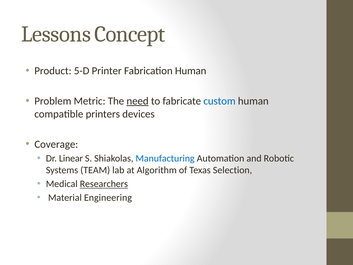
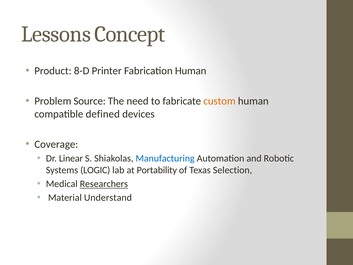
5-D: 5-D -> 8-D (82, 71)
Metric: Metric -> Source (90, 101)
need underline: present -> none (138, 101)
custom colour: blue -> orange (219, 101)
printers: printers -> defined (103, 114)
TEAM: TEAM -> LOGIC (95, 170)
Algorithm: Algorithm -> Portability (157, 170)
Engineering: Engineering -> Understand (108, 198)
